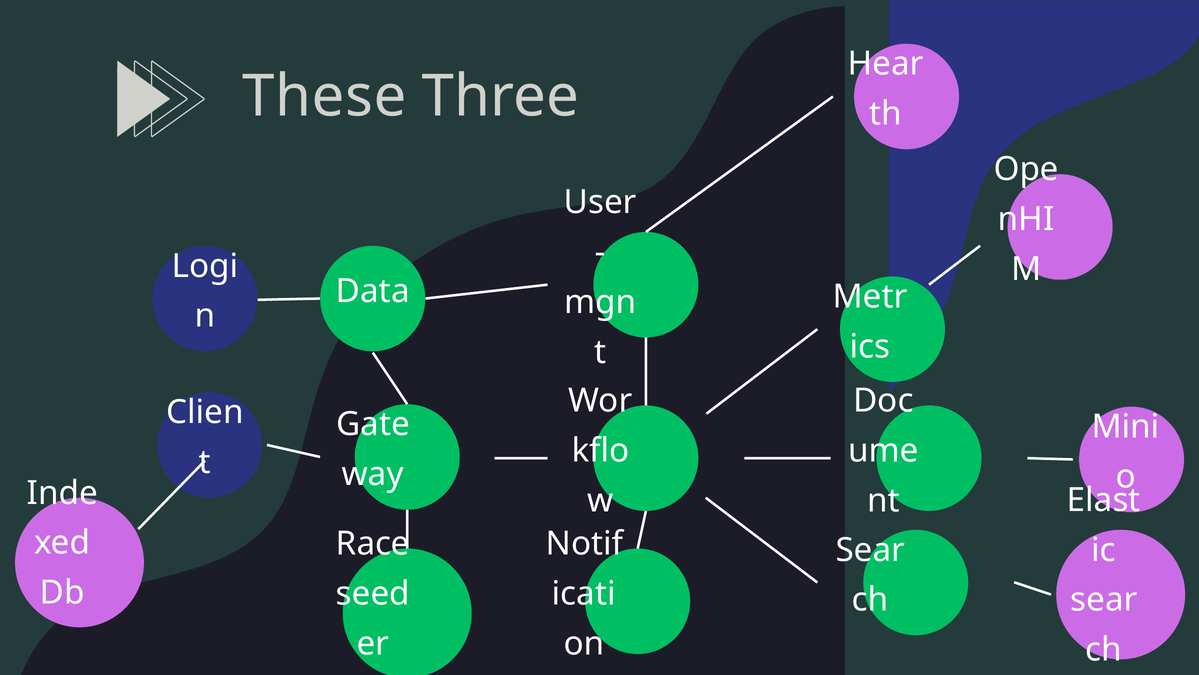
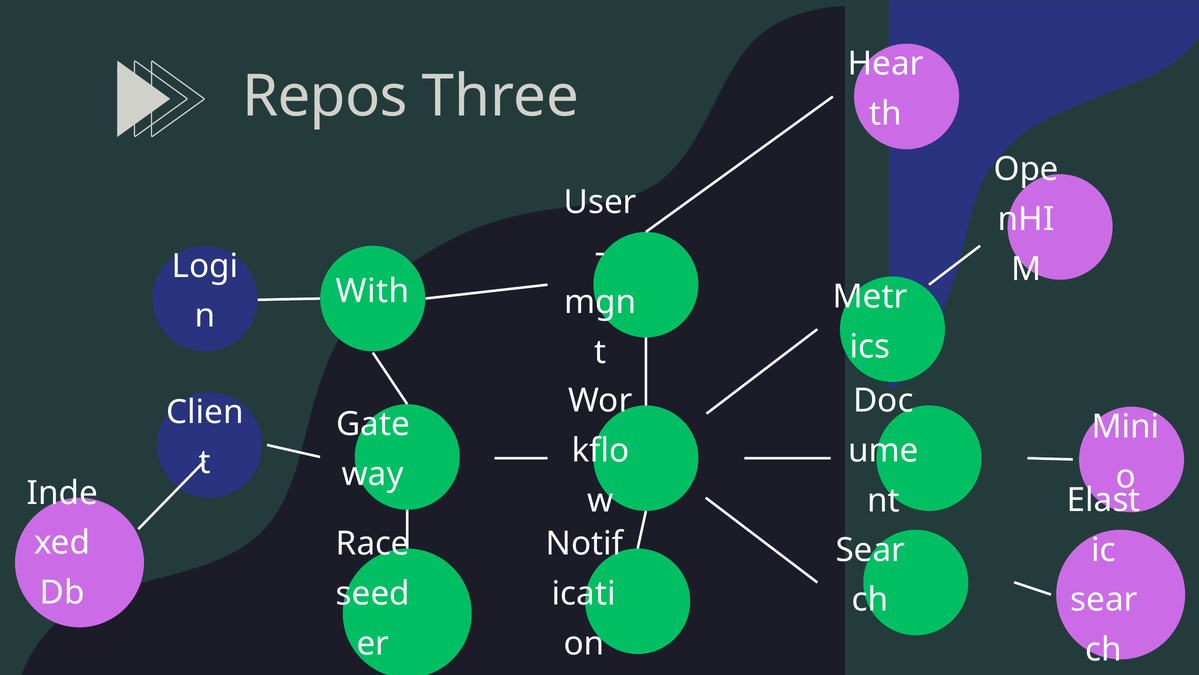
These: These -> Repos (325, 96)
Data: Data -> With (373, 291)
